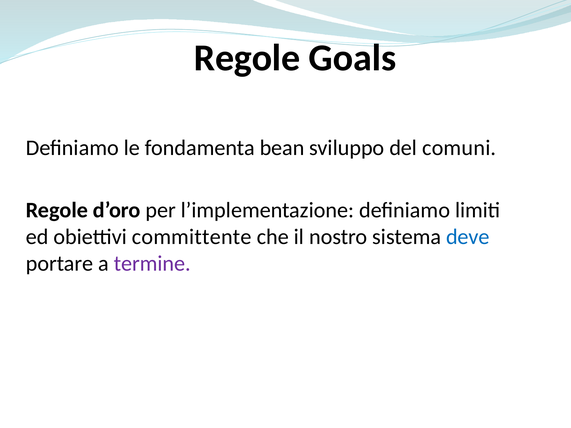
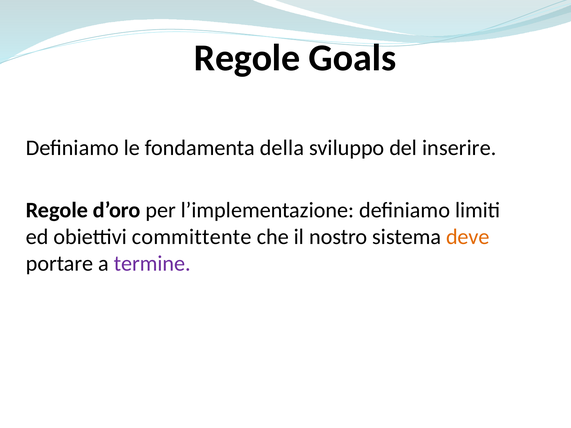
bean: bean -> della (282, 148)
comuni: comuni -> inserire (459, 148)
deve colour: blue -> orange (468, 237)
